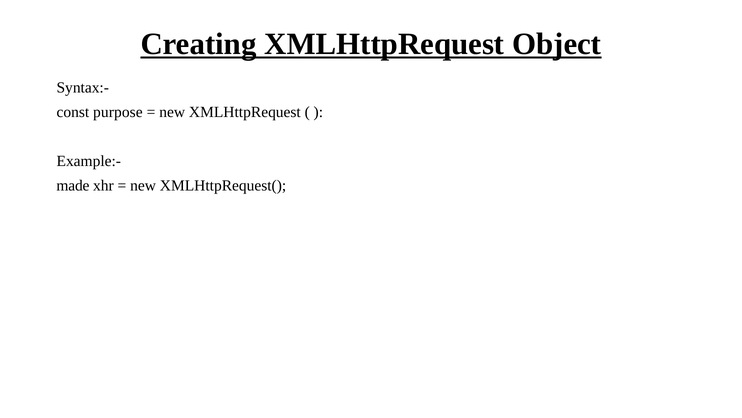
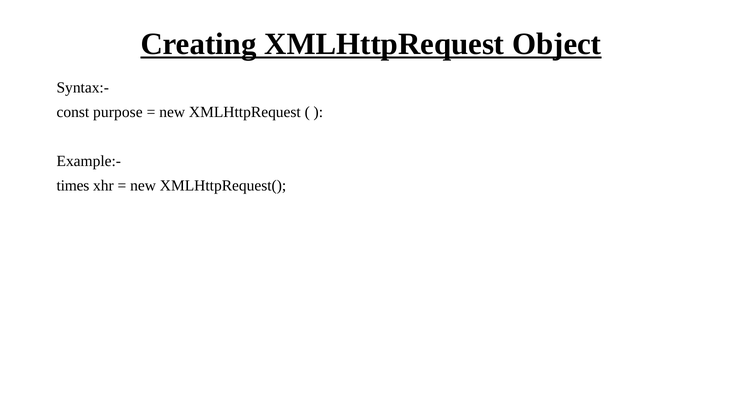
made: made -> times (73, 185)
